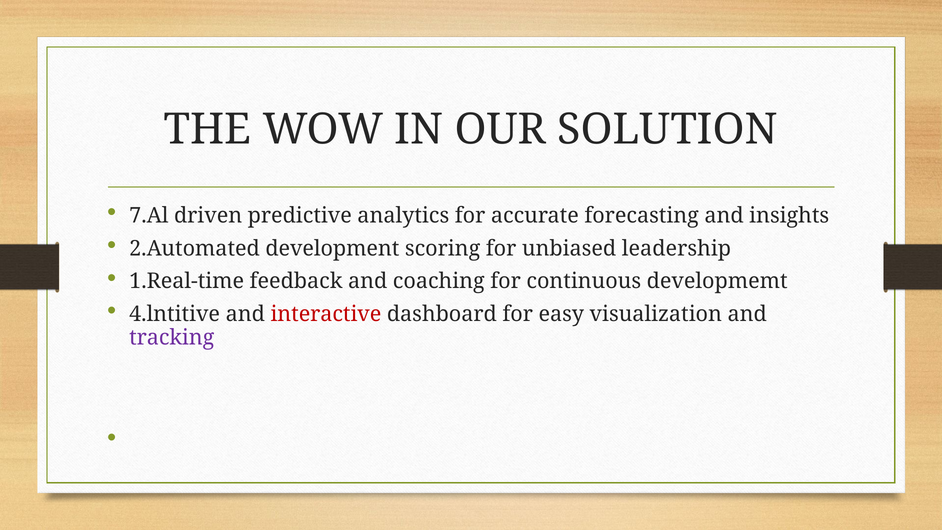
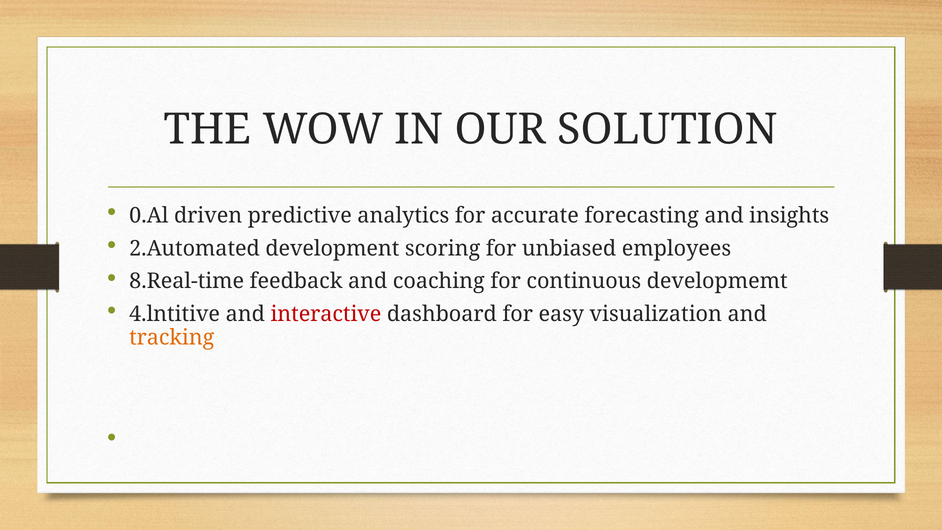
7.Al: 7.Al -> 0.Al (149, 216)
leadership: leadership -> employees (676, 248)
1.Real-time: 1.Real-time -> 8.Real-time (187, 281)
tracking colour: purple -> orange (172, 337)
